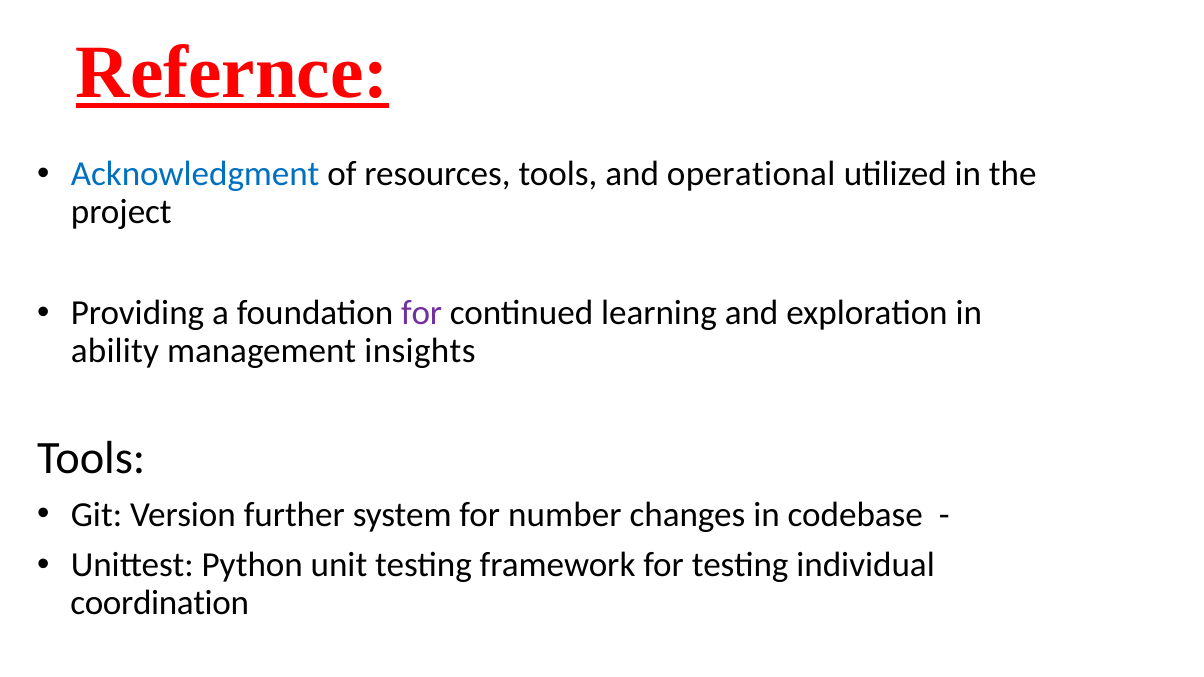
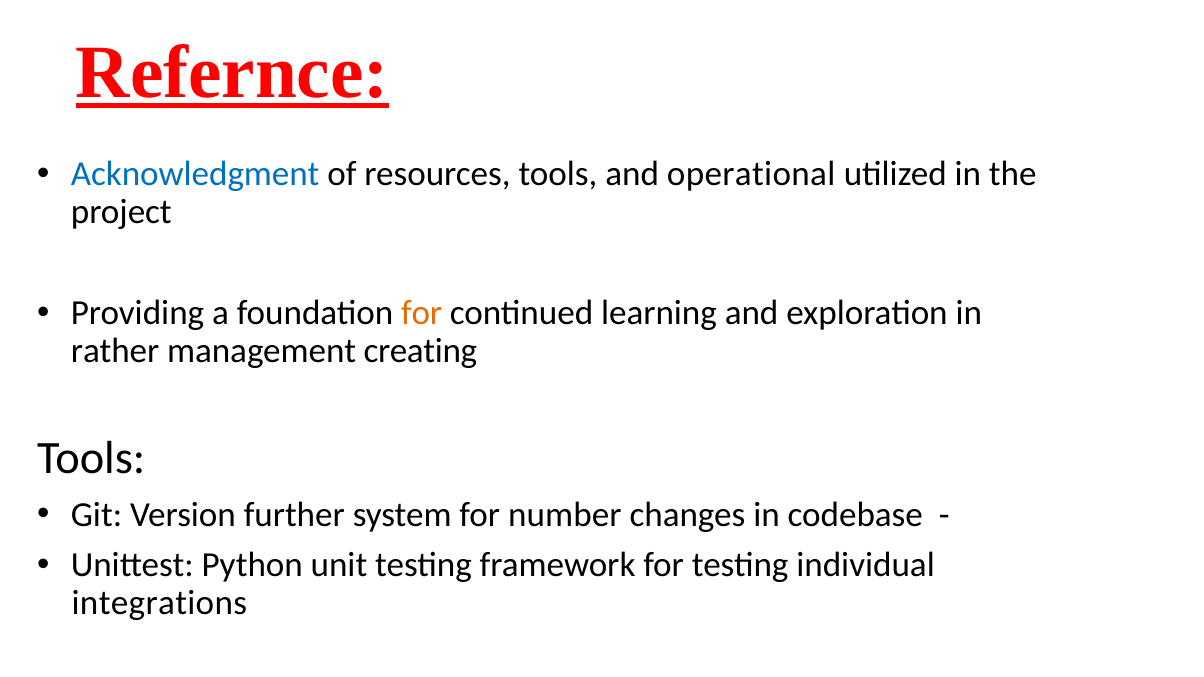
for colour: purple -> orange (422, 313)
ability: ability -> rather (115, 351)
insights: insights -> creating (420, 351)
coordination: coordination -> integrations (159, 603)
